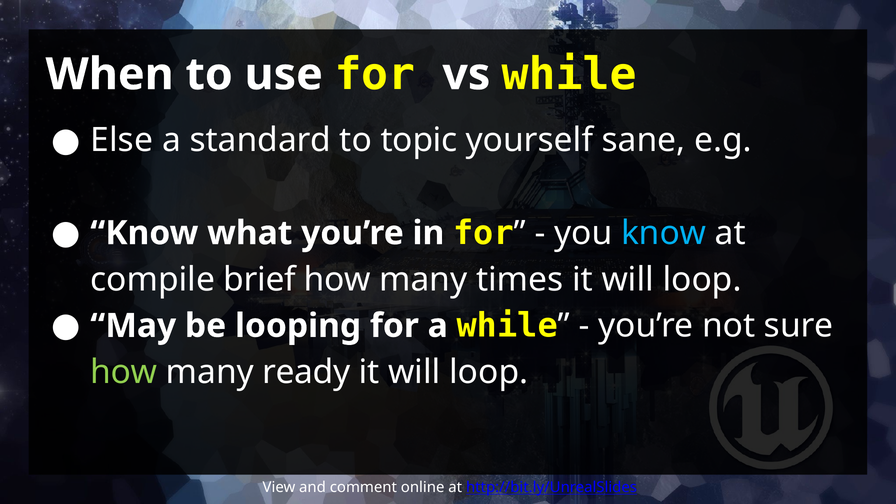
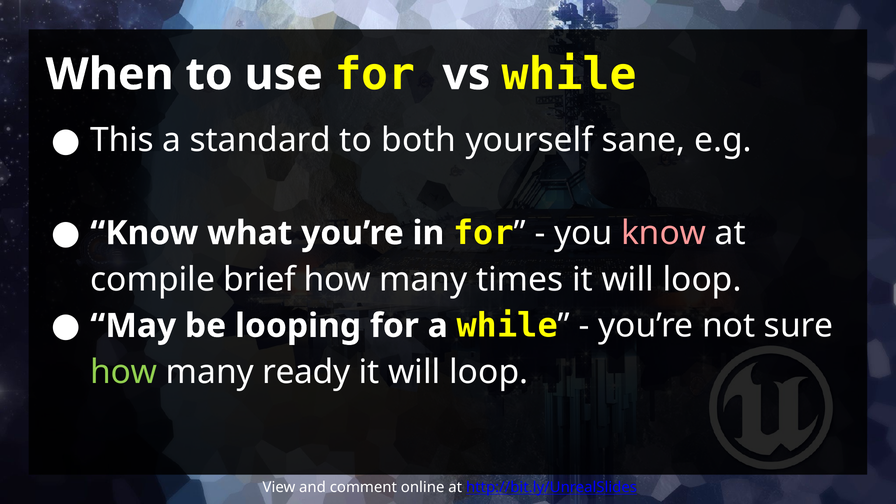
Else: Else -> This (122, 140)
topic: topic -> both (419, 140)
know colour: light blue -> pink (664, 233)
